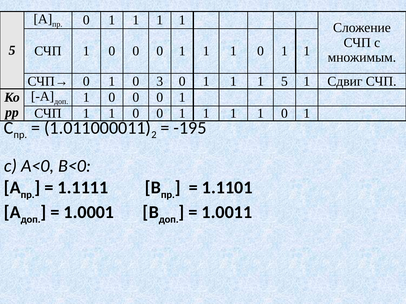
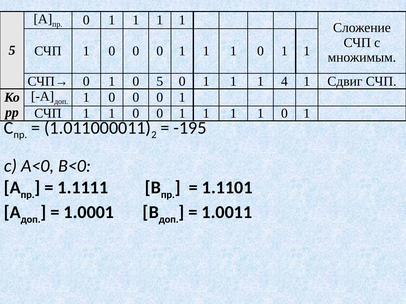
0 3: 3 -> 5 (160, 81)
1 5: 5 -> 4 (284, 81)
